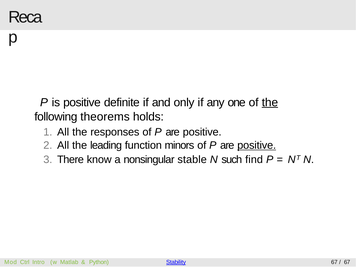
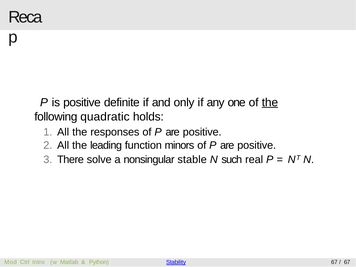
theorems: theorems -> quadratic (105, 117)
positive underline: present -> none (257, 146)
know: know -> solve (99, 160)
find: find -> real (254, 160)
